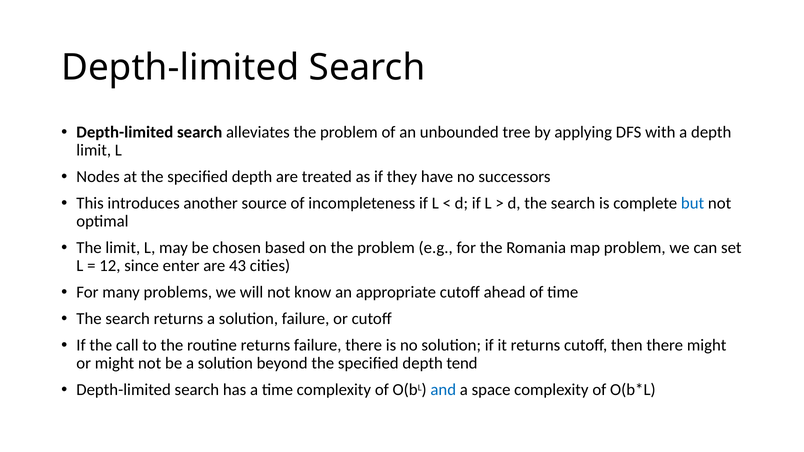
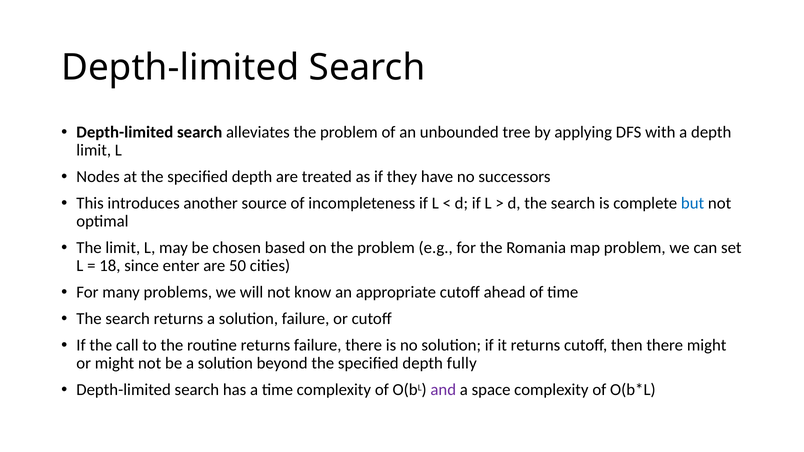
12: 12 -> 18 (110, 266)
43: 43 -> 50 (238, 266)
tend: tend -> fully (462, 364)
and colour: blue -> purple (443, 390)
